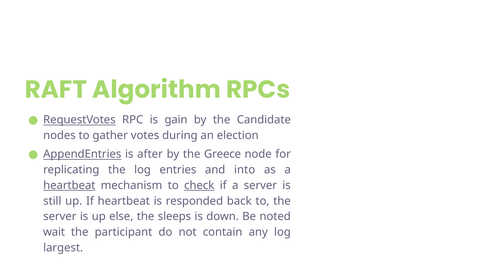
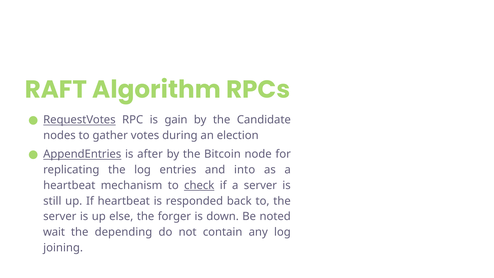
Greece: Greece -> Bitcoin (222, 154)
heartbeat underline: present -> none (69, 185)
sleeps: sleeps -> forger (174, 216)
participant: participant -> depending (123, 232)
largest: largest -> joining (63, 248)
